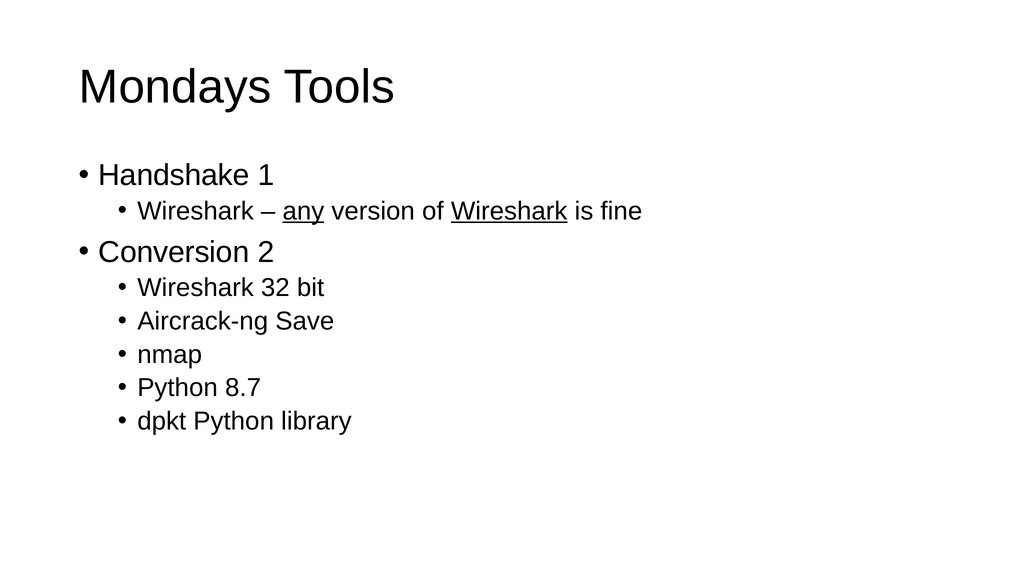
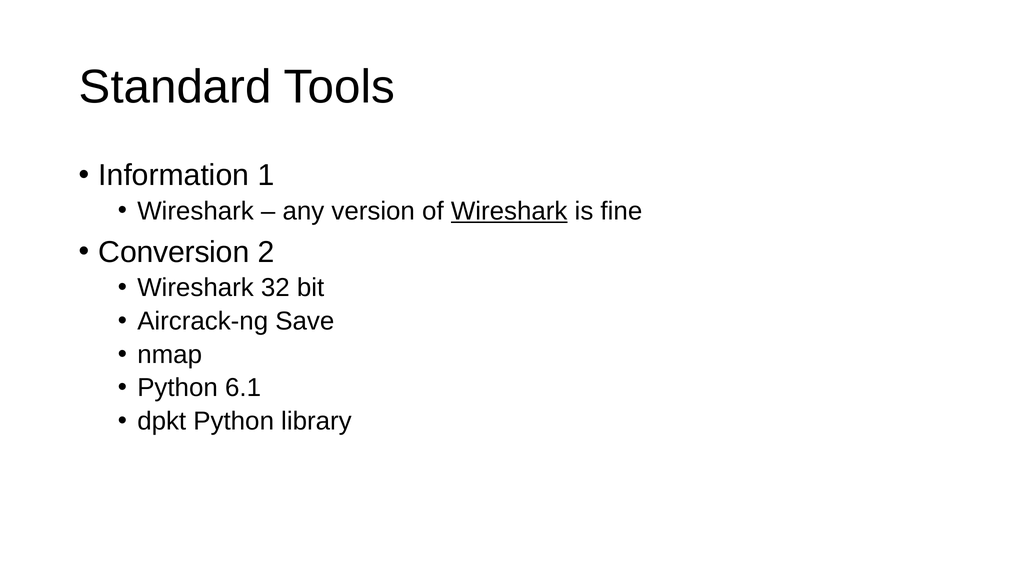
Mondays: Mondays -> Standard (175, 87)
Handshake: Handshake -> Information (174, 175)
any underline: present -> none (303, 211)
8.7: 8.7 -> 6.1 (243, 388)
